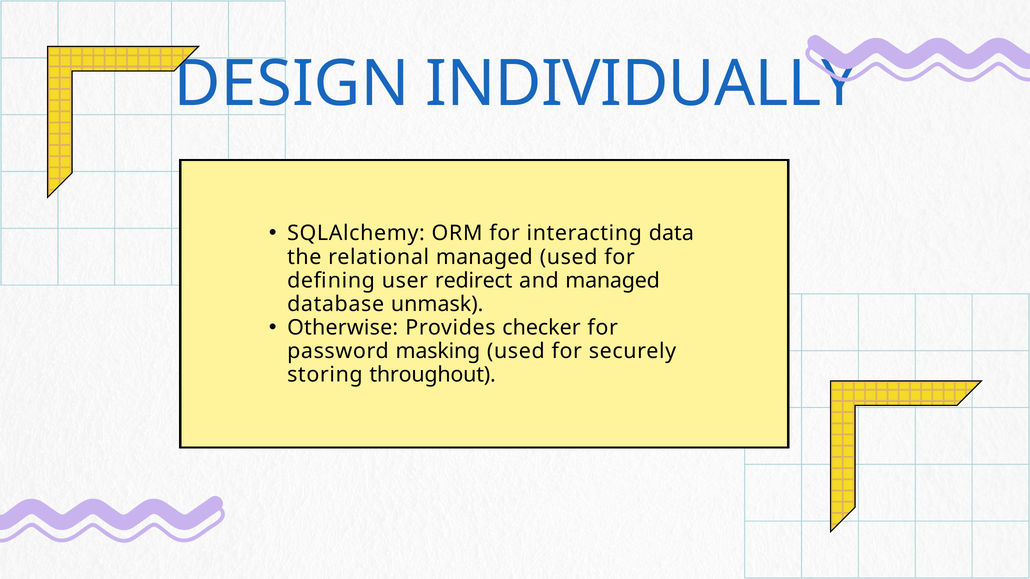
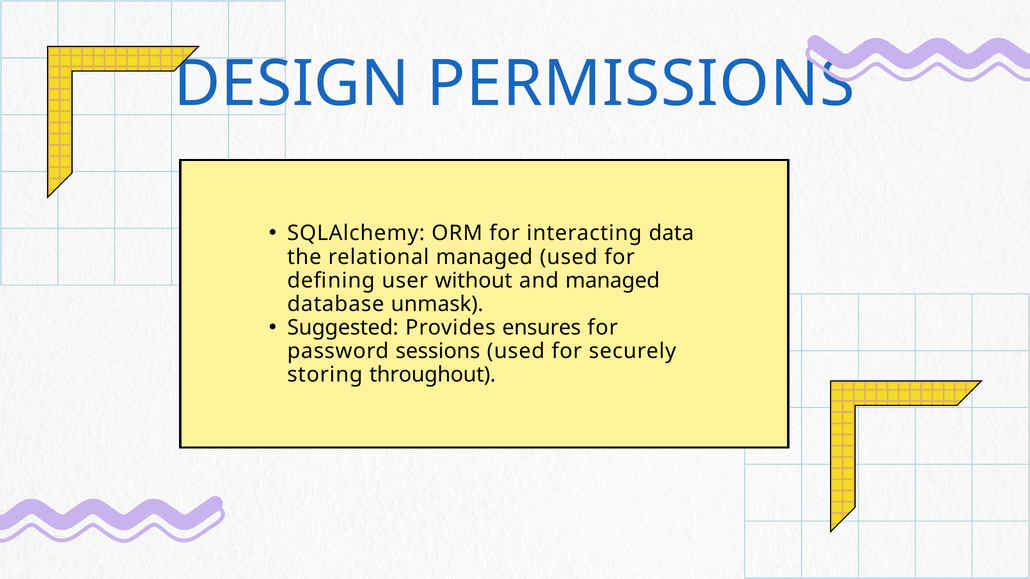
INDIVIDUALLY: INDIVIDUALLY -> PERMISSIONS (641, 84)
redirect: redirect -> without (474, 281)
Otherwise: Otherwise -> Suggested (343, 328)
checker: checker -> ensures (542, 328)
masking: masking -> sessions (438, 352)
